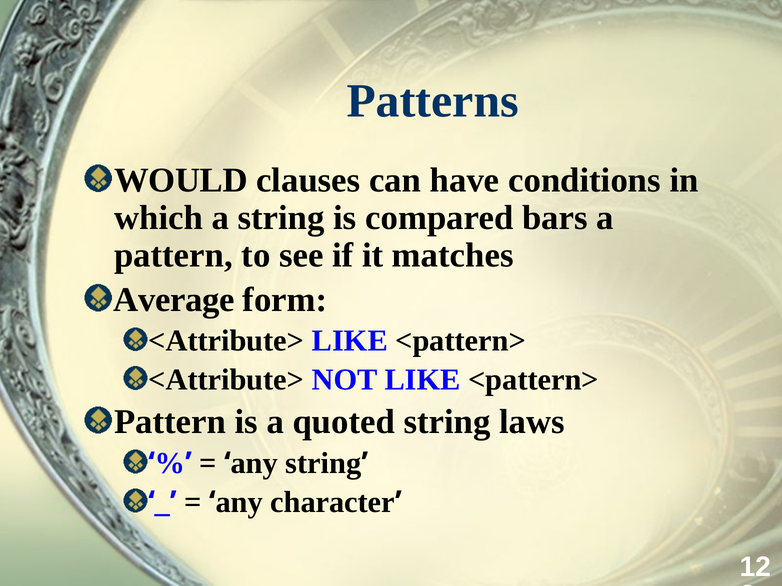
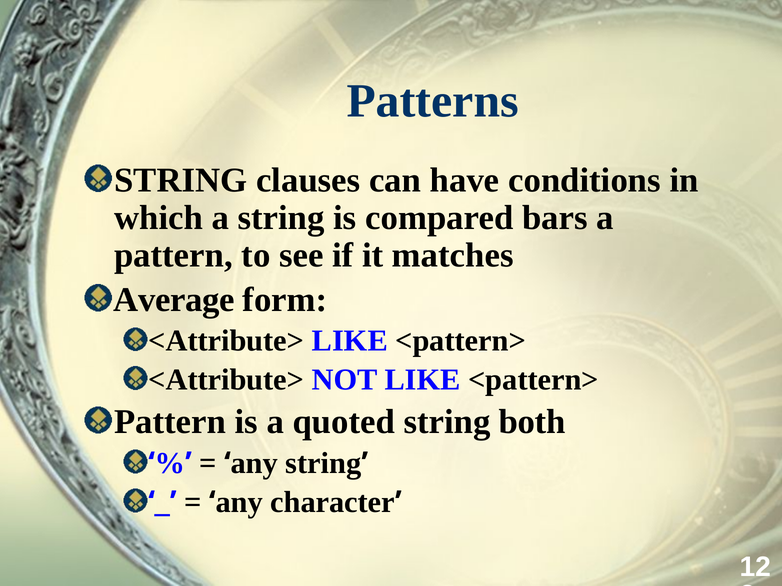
WOULD: WOULD -> STRING (181, 180)
laws: laws -> both (532, 422)
